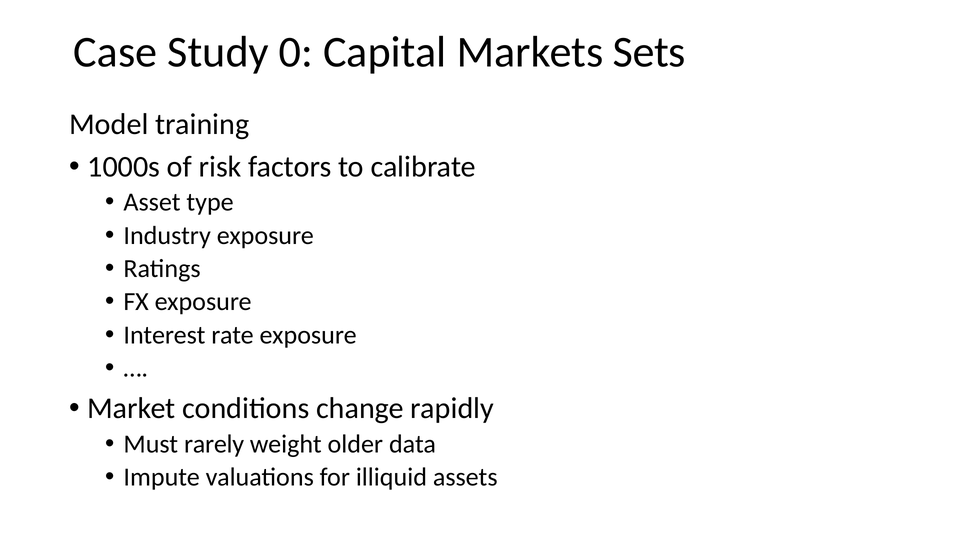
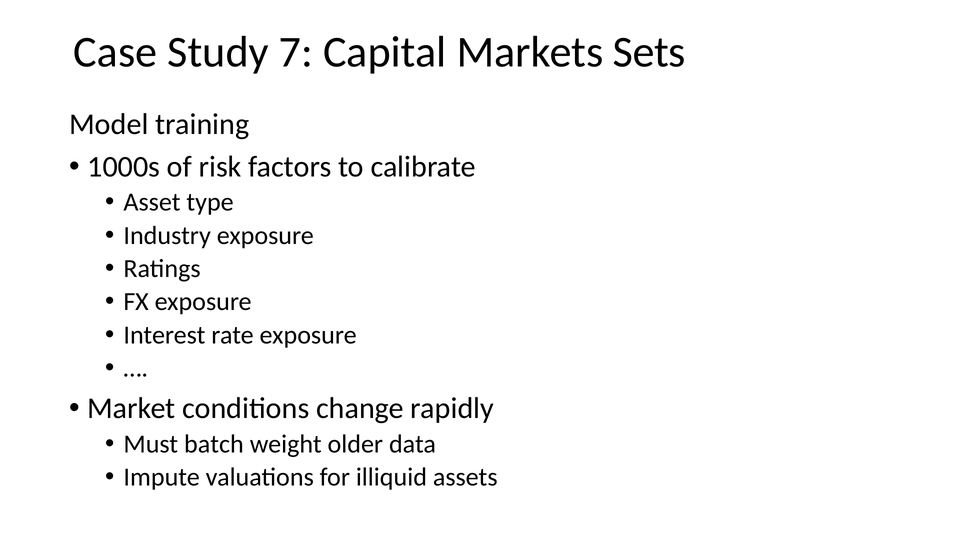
0: 0 -> 7 (296, 52)
rarely: rarely -> batch (214, 444)
